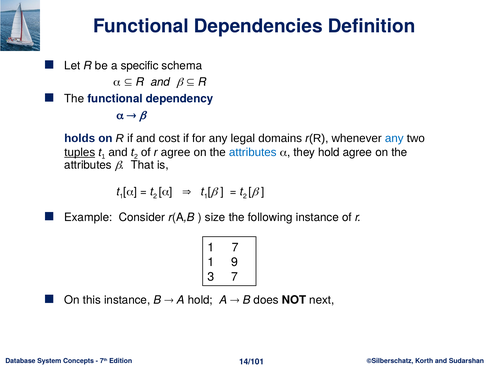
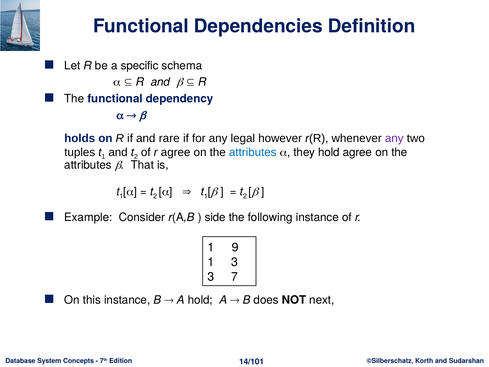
cost: cost -> rare (169, 138)
domains: domains -> however (280, 138)
any colour: blue -> purple (394, 138)
tuples underline: present -> none (80, 152)
size: size -> side (215, 217)
1 7: 7 -> 9 (235, 247)
1 9: 9 -> 3 (235, 262)
